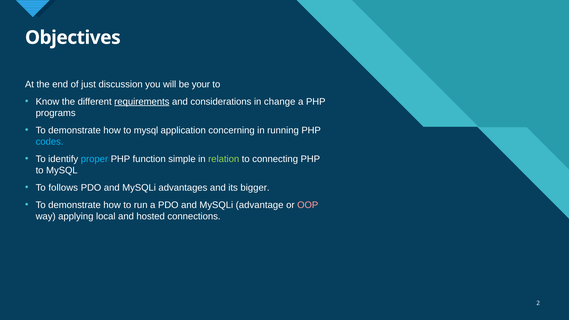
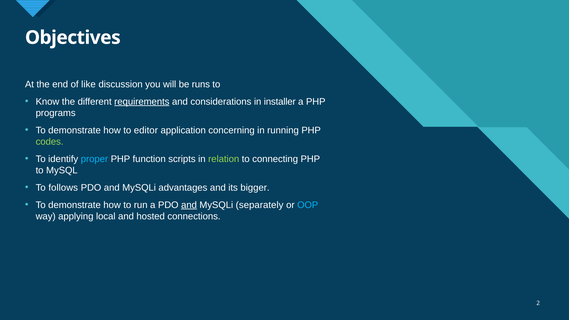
just: just -> like (88, 84)
your: your -> runs (201, 84)
change: change -> installer (280, 102)
how to mysql: mysql -> editor (146, 130)
codes colour: light blue -> light green (50, 142)
simple: simple -> scripts (182, 159)
and underline: none -> present (189, 205)
advantage: advantage -> separately (260, 205)
OOP colour: pink -> light blue (308, 205)
